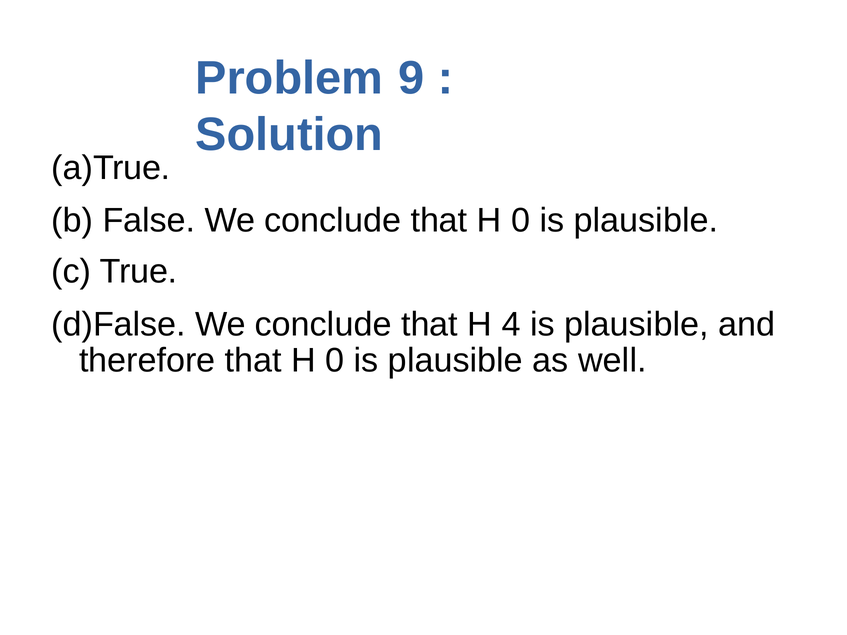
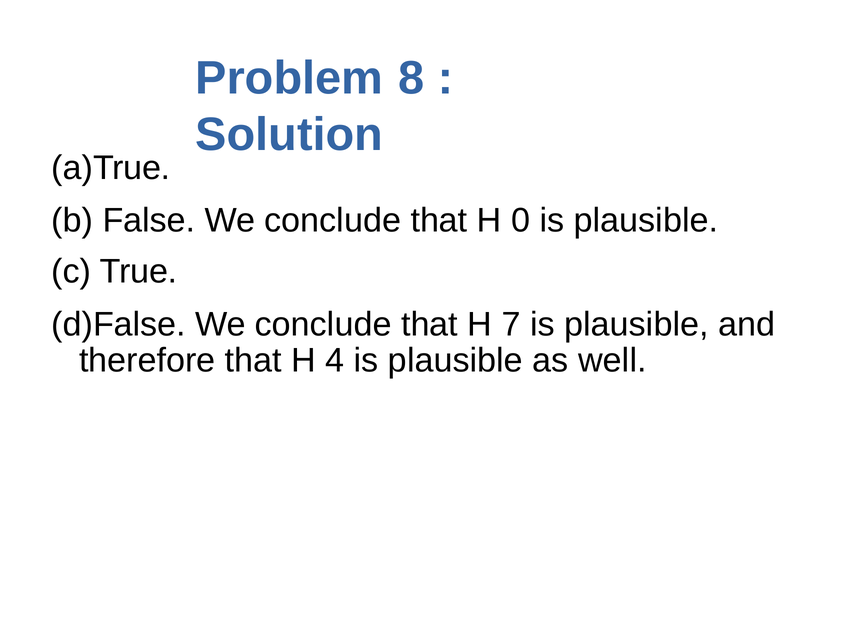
9: 9 -> 8 (412, 78)
4: 4 -> 7 (511, 325)
therefore that H 0: 0 -> 4 (335, 361)
